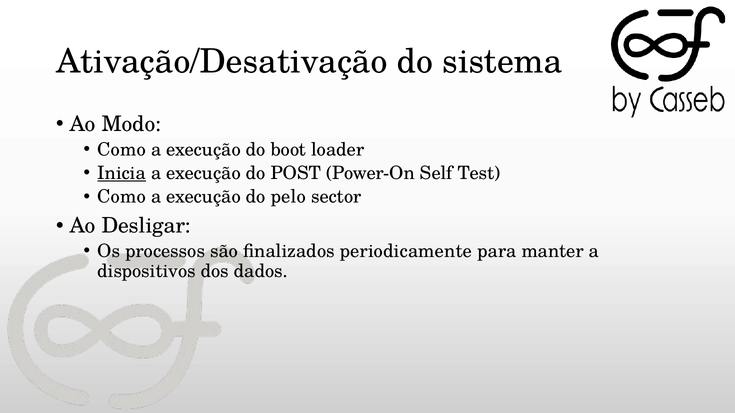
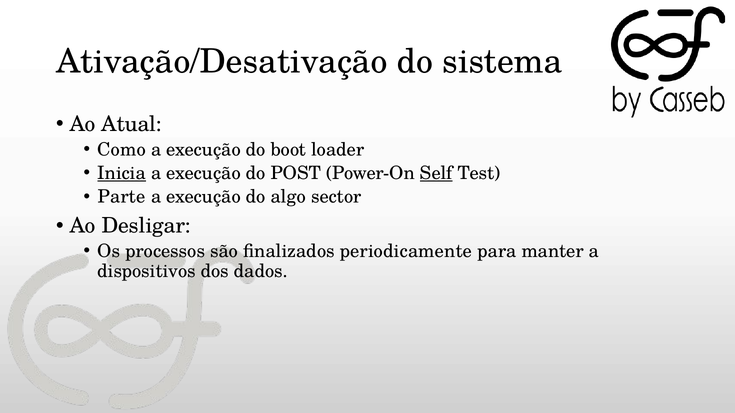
Modo: Modo -> Atual (132, 124)
Self underline: none -> present (436, 173)
Como: Como -> Parte (122, 197)
pelo: pelo -> algo (288, 197)
